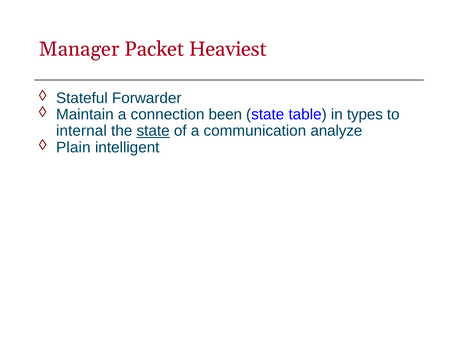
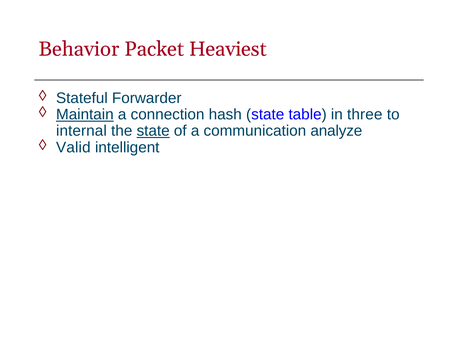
Manager: Manager -> Behavior (79, 49)
Maintain underline: none -> present (85, 115)
been: been -> hash (225, 115)
types: types -> three (365, 115)
Plain: Plain -> Valid (73, 148)
